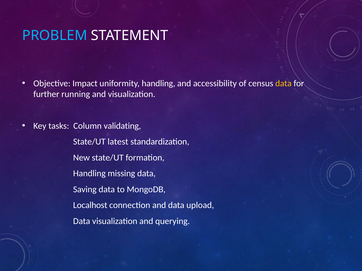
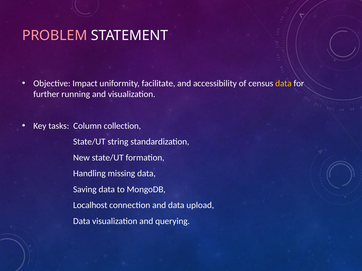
PROBLEM colour: light blue -> pink (55, 35)
uniformity handling: handling -> facilitate (158, 83)
validating: validating -> collection (122, 126)
latest: latest -> string (118, 142)
